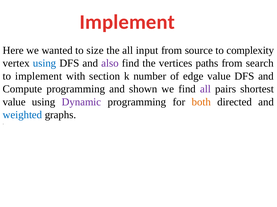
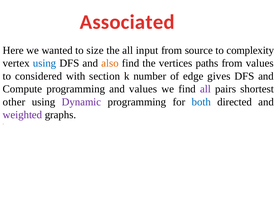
Implement: Implement -> Associated (127, 22)
also colour: purple -> orange (110, 63)
from search: search -> values (260, 63)
to implement: implement -> considered (39, 76)
edge value: value -> gives (219, 76)
and shown: shown -> values (143, 89)
value: value -> other (14, 102)
both colour: orange -> blue (201, 102)
weighted colour: blue -> purple (22, 115)
